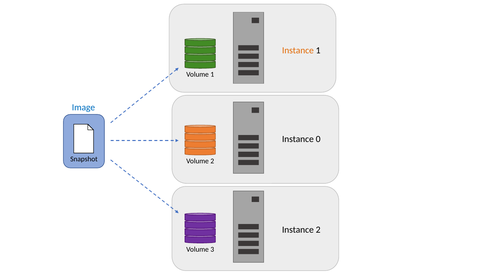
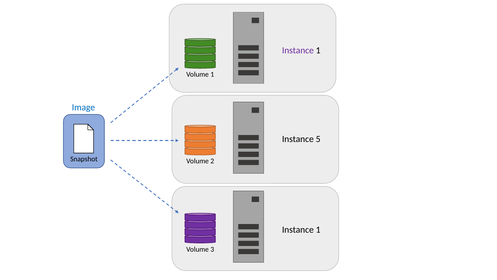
Instance colour: orange -> purple (298, 50)
0: 0 -> 5 (318, 139)
2: 2 -> 1 (318, 229)
